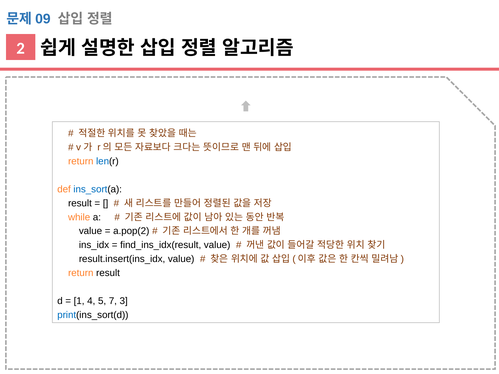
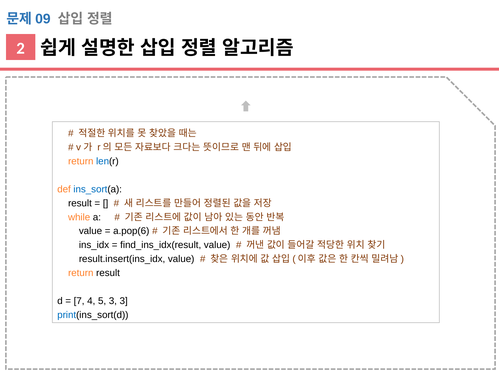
a.pop(2: a.pop(2 -> a.pop(6 (131, 231)
1: 1 -> 7 (79, 301)
5 7: 7 -> 3 (113, 301)
